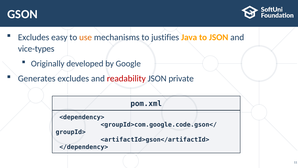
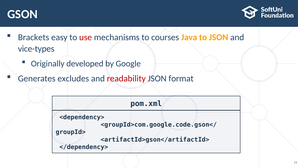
Excludes: Excludes -> Brackets (34, 37)
use colour: orange -> red (86, 37)
justifies: justifies -> courses (165, 37)
private: private -> format (181, 78)
